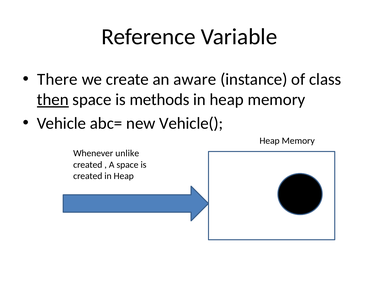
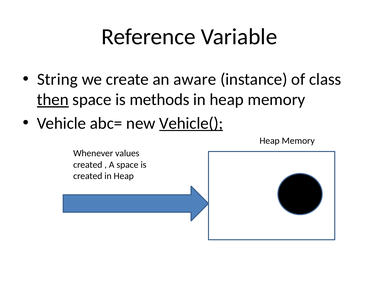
There: There -> String (57, 80)
Vehicle( underline: none -> present (191, 123)
unlike: unlike -> values (127, 153)
